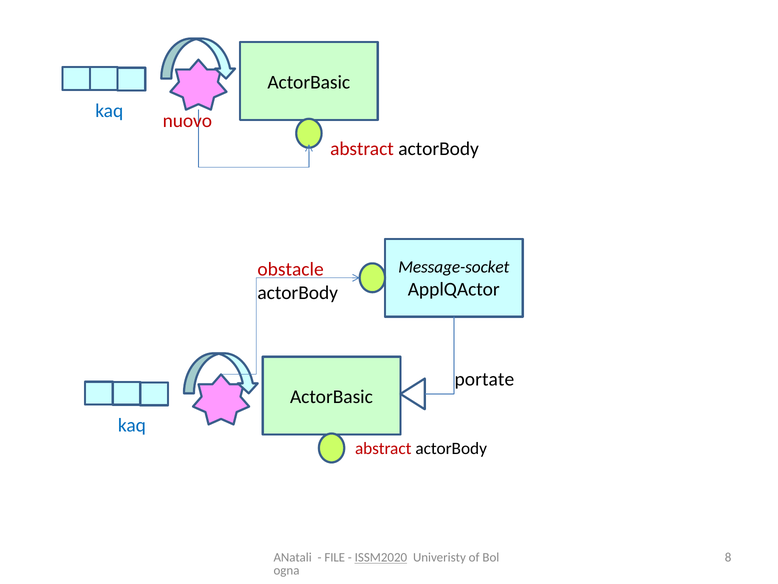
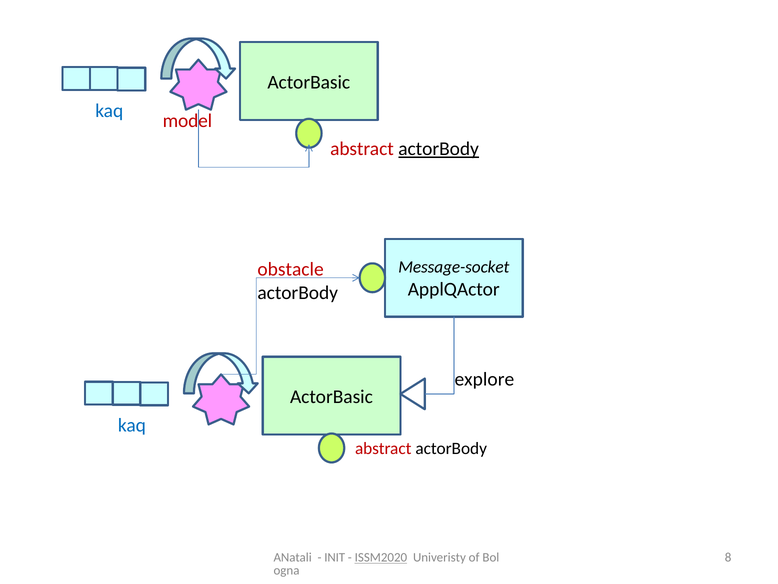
nuovo: nuovo -> model (187, 121)
actorBody underline: none -> present (439, 149)
portate: portate -> explore (484, 379)
FILE: FILE -> INIT (335, 557)
